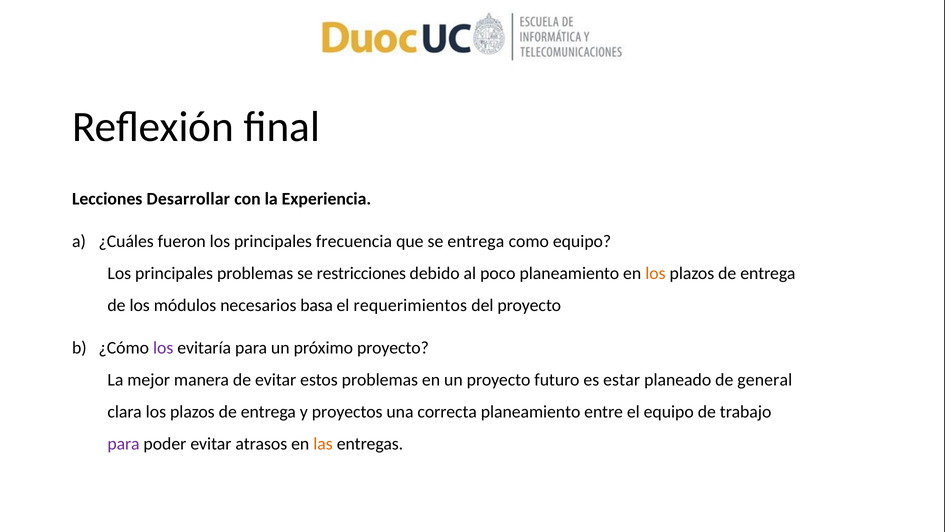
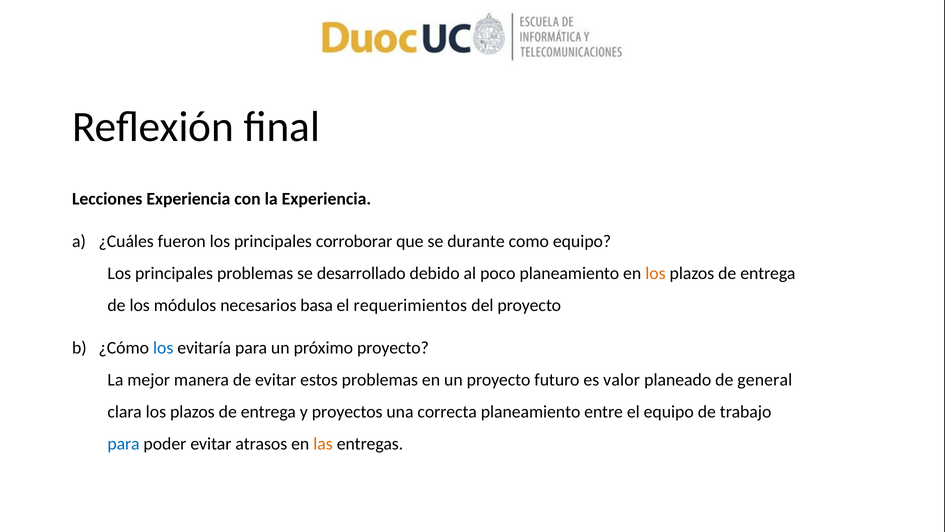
Lecciones Desarrollar: Desarrollar -> Experiencia (188, 199)
frecuencia: frecuencia -> corroborar (354, 241)
se entrega: entrega -> durante (476, 241)
restricciones: restricciones -> desarrollado (361, 273)
los colour: purple -> blue (163, 348)
estar: estar -> valor (622, 380)
para colour: purple -> blue (123, 443)
